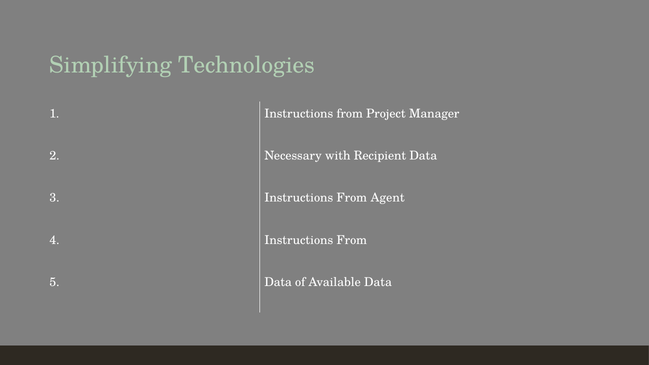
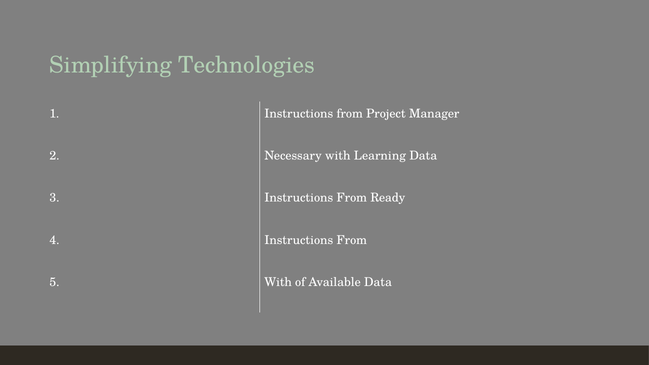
Recipient: Recipient -> Learning (380, 156)
Agent: Agent -> Ready (388, 198)
5 Data: Data -> With (278, 282)
